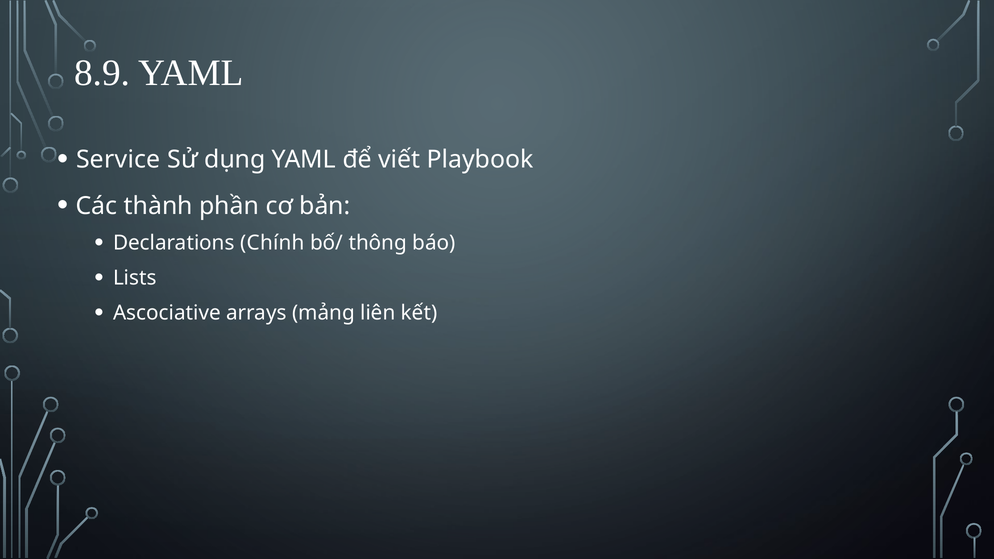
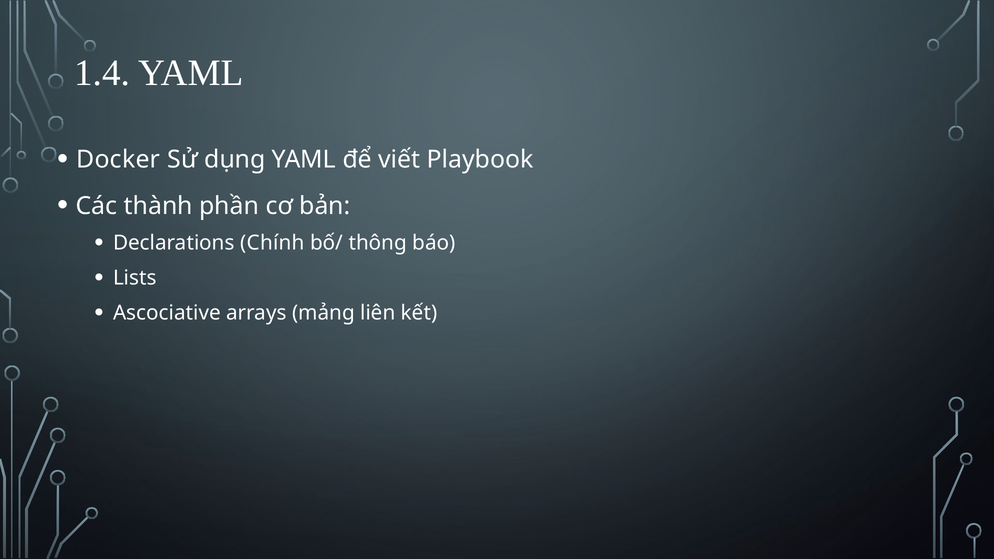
8.9: 8.9 -> 1.4 (102, 73)
Service: Service -> Docker (118, 160)
